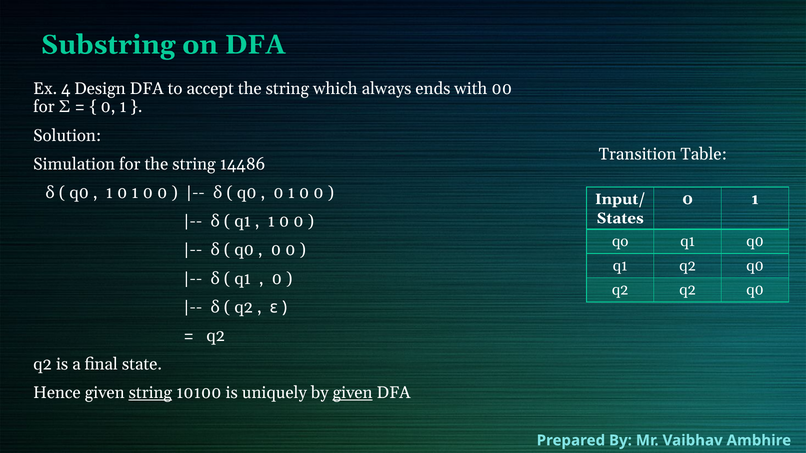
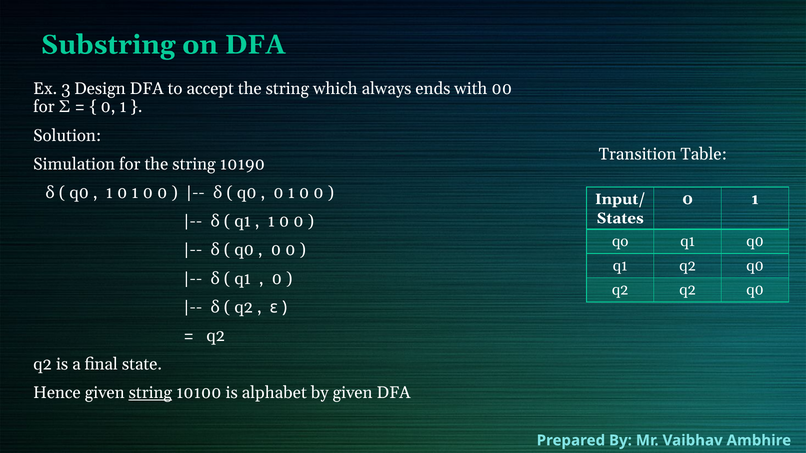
4: 4 -> 3 (66, 89)
14486: 14486 -> 10190 (242, 164)
uniquely: uniquely -> alphabet (274, 393)
given underline: present -> none (353, 393)
